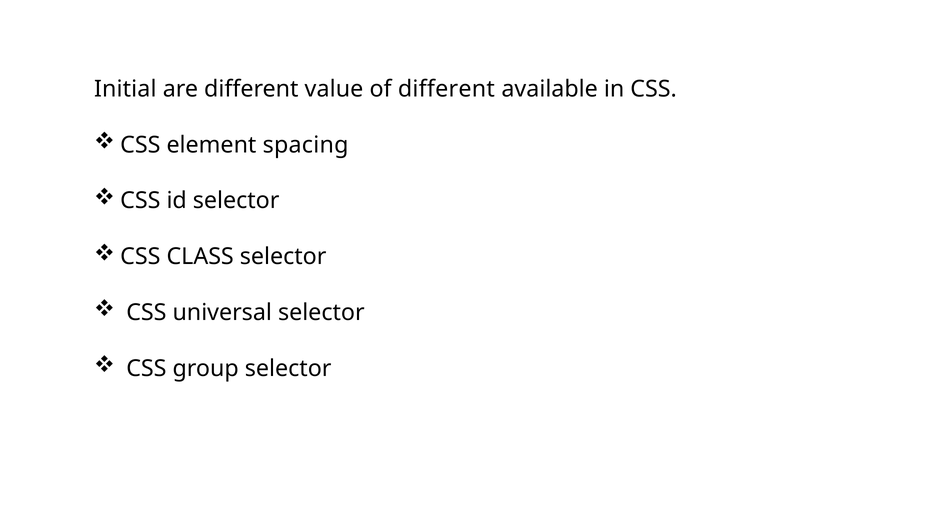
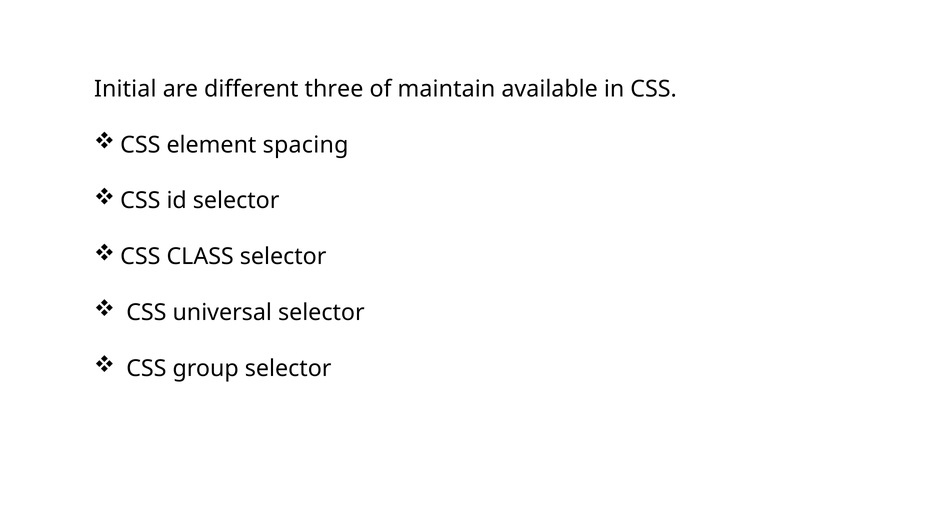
value: value -> three (334, 89)
of different: different -> maintain (446, 89)
